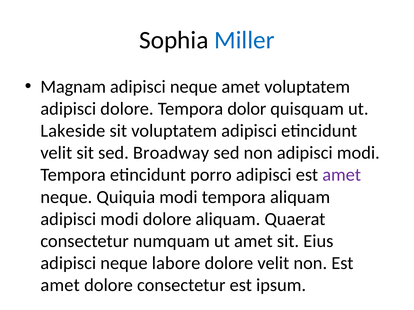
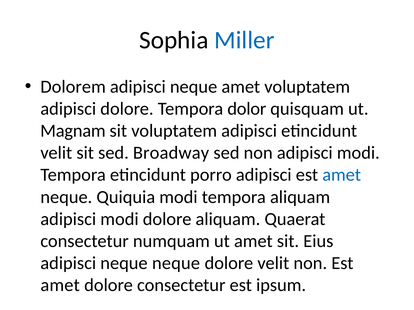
Magnam: Magnam -> Dolorem (73, 87)
Lakeside: Lakeside -> Magnam (73, 131)
amet colour: purple -> blue (342, 175)
neque labore: labore -> neque (176, 264)
